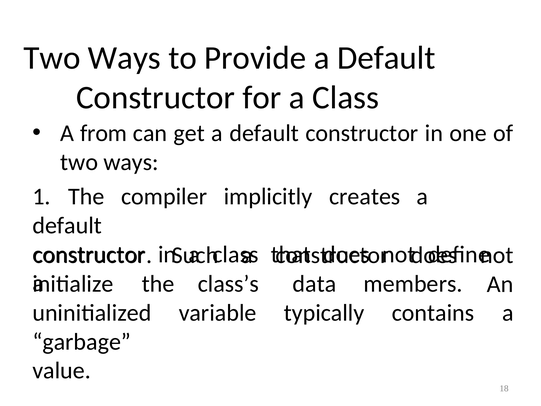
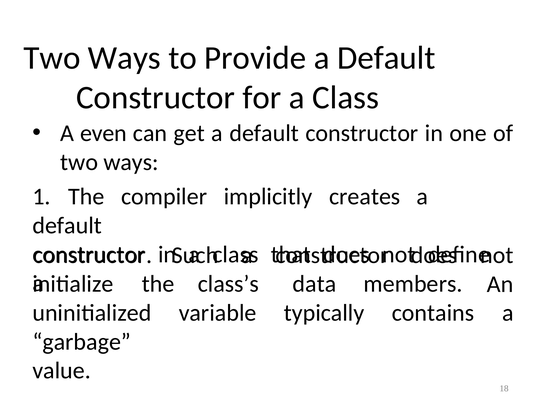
from: from -> even (104, 133)
